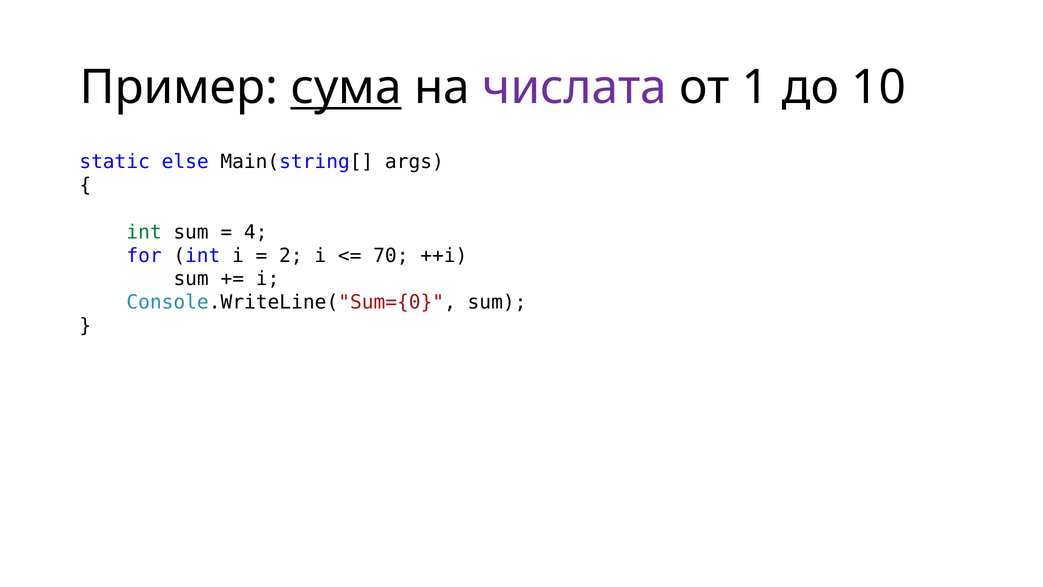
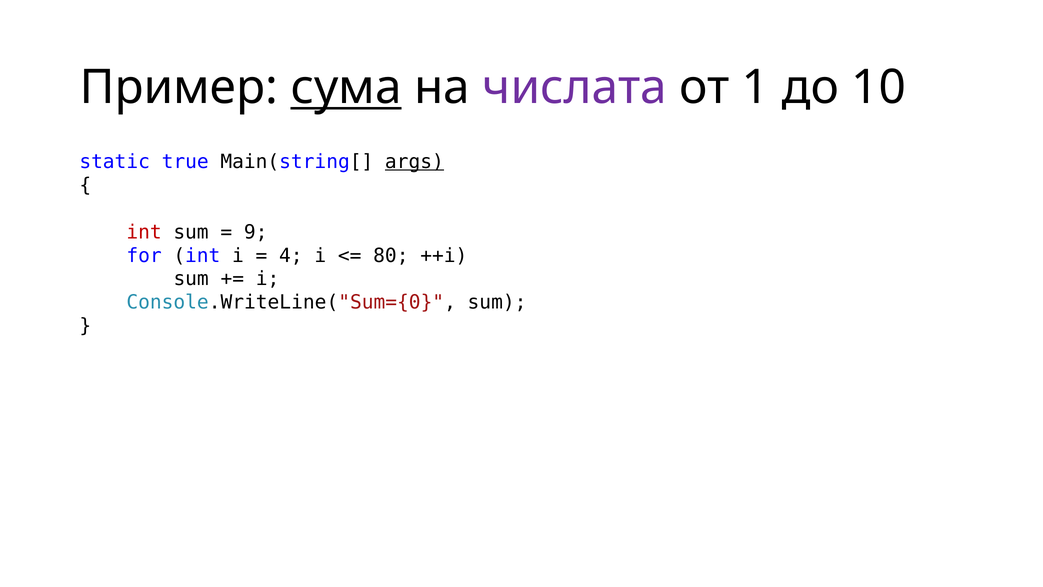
else: else -> true (185, 162)
args underline: none -> present (414, 162)
int colour: green -> red (144, 232)
4: 4 -> 9 (256, 232)
2: 2 -> 4 (291, 255)
70: 70 -> 80 (391, 255)
